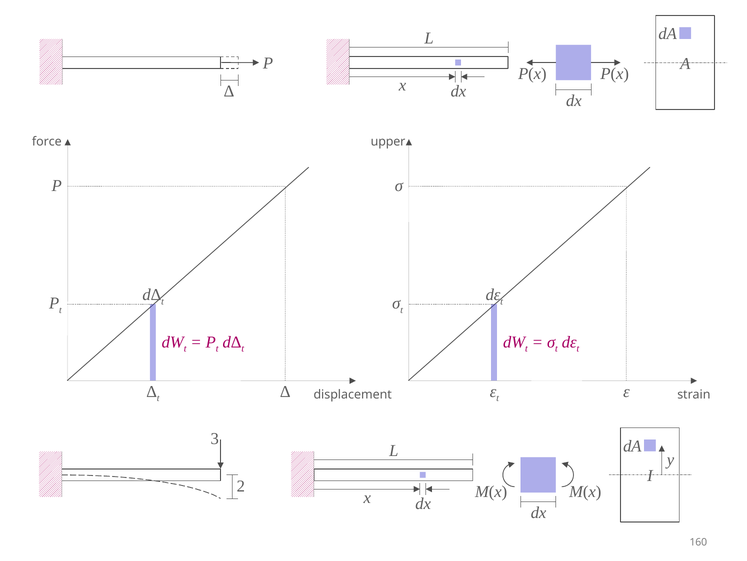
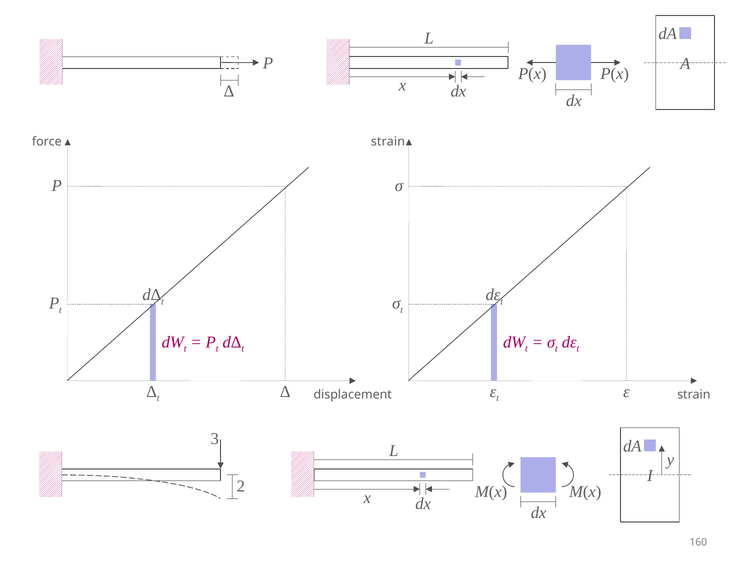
upper: upper -> strain (388, 141)
